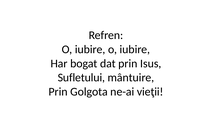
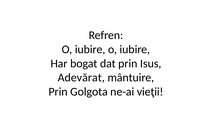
Sufletului: Sufletului -> Adevărat (81, 78)
